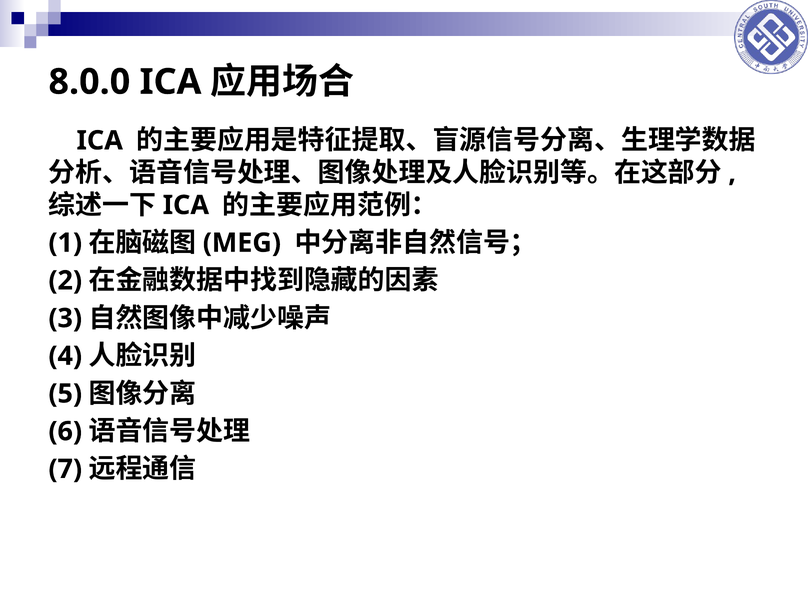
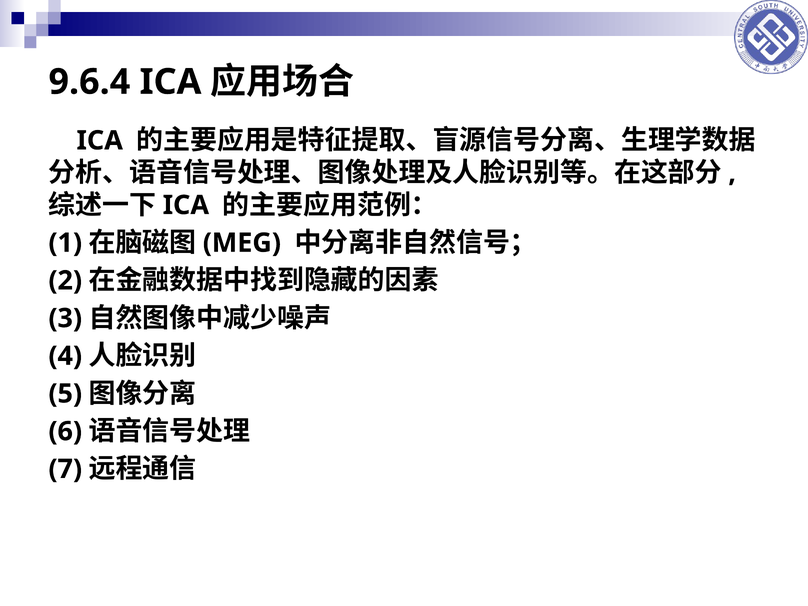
8.0.0: 8.0.0 -> 9.6.4 (89, 82)
